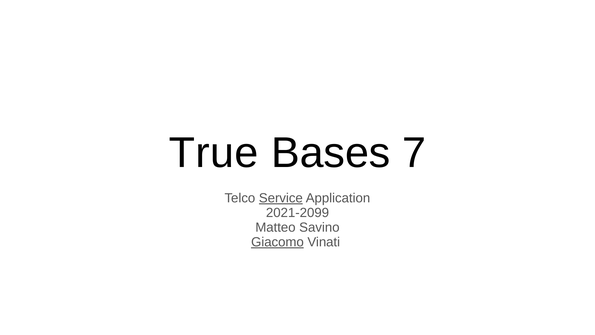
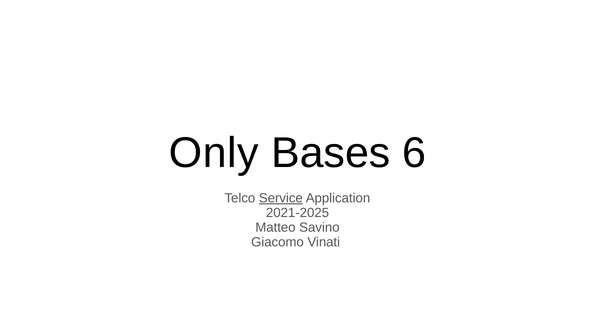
True: True -> Only (214, 153)
7: 7 -> 6 (414, 153)
2021-2099: 2021-2099 -> 2021-2025 (297, 213)
Giacomo underline: present -> none (277, 242)
